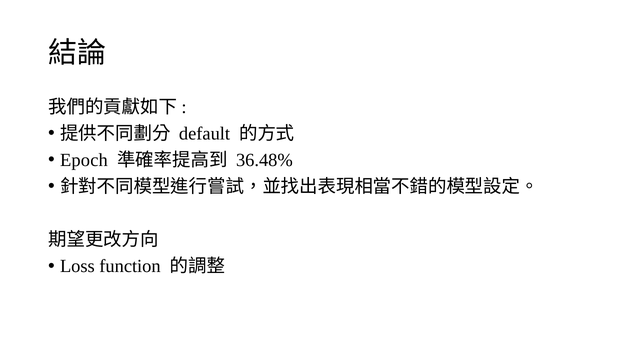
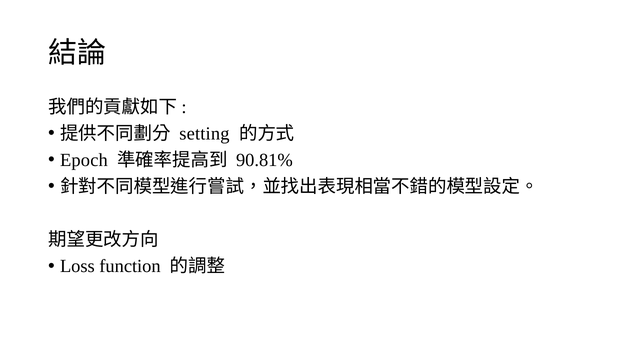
default: default -> setting (204, 133)
36.48%: 36.48% -> 90.81% (264, 160)
